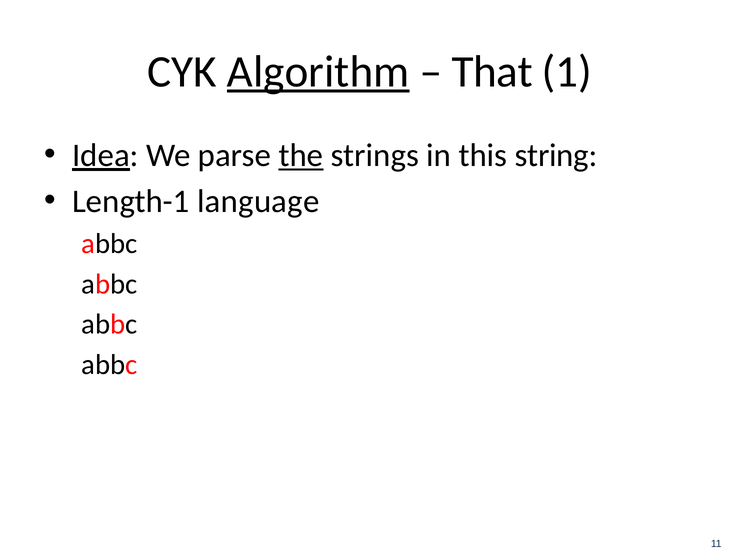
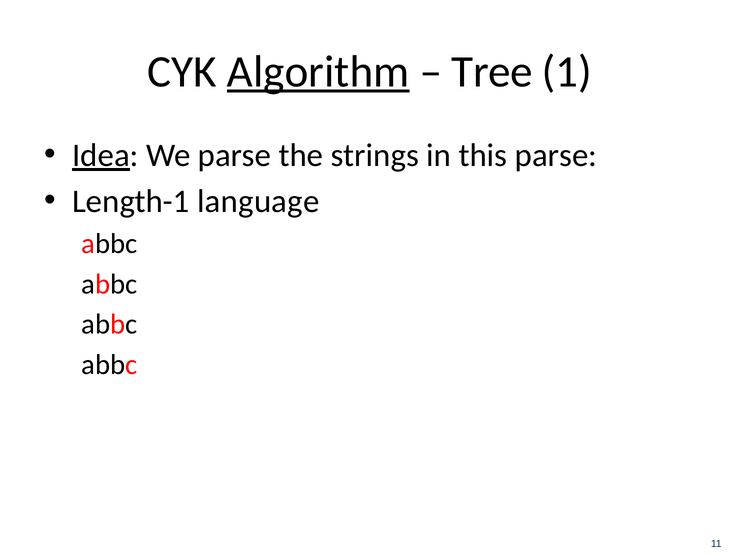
That: That -> Tree (492, 72)
the underline: present -> none (301, 155)
this string: string -> parse (556, 155)
